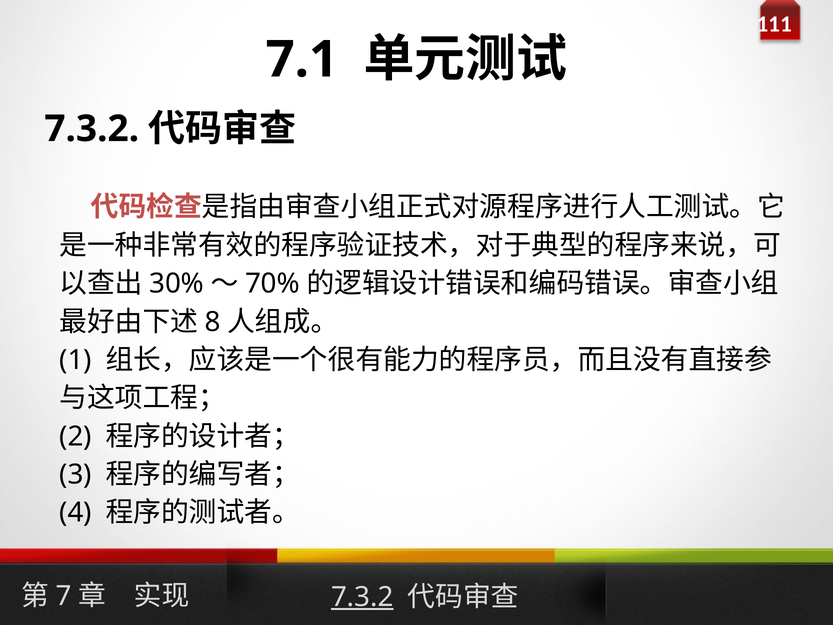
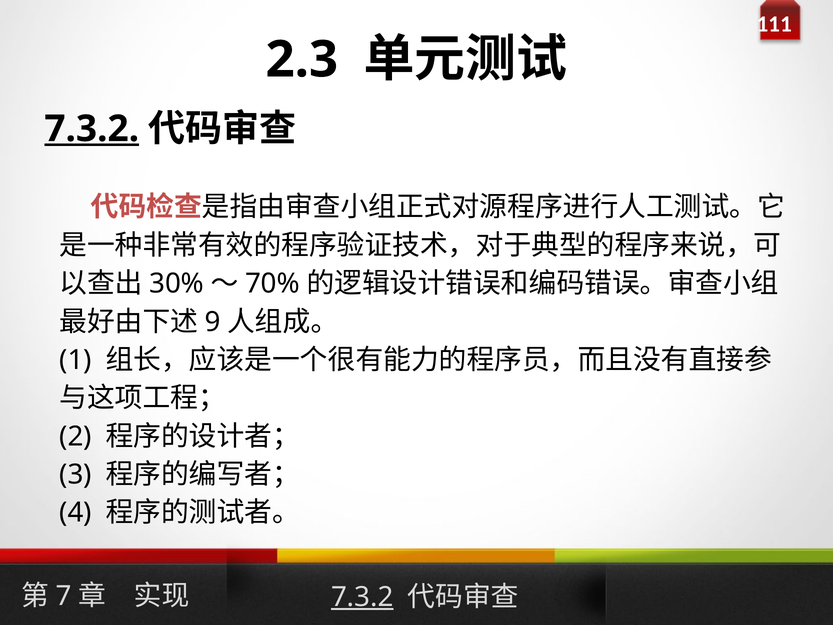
7.1: 7.1 -> 2.3 (302, 60)
7.3.2 underline: none -> present (92, 129)
8: 8 -> 9 (213, 322)
